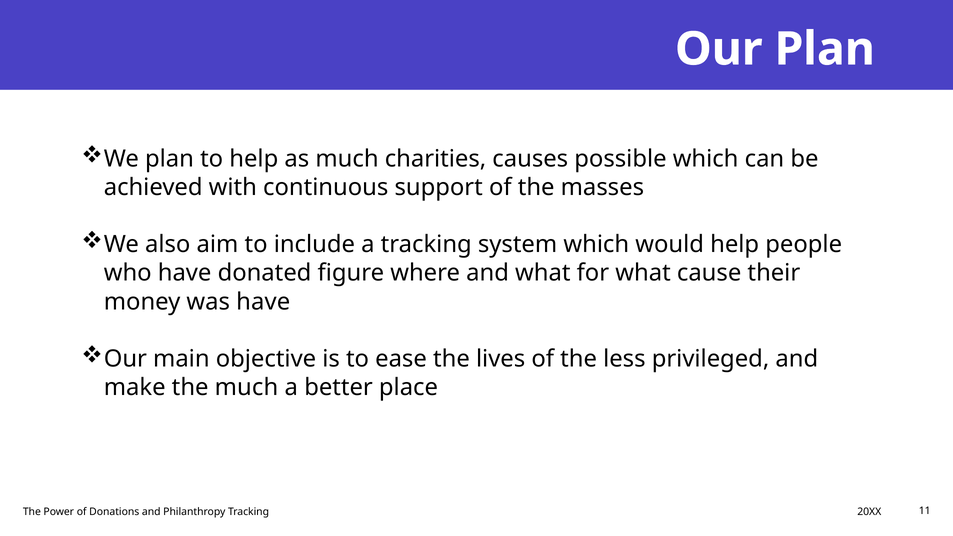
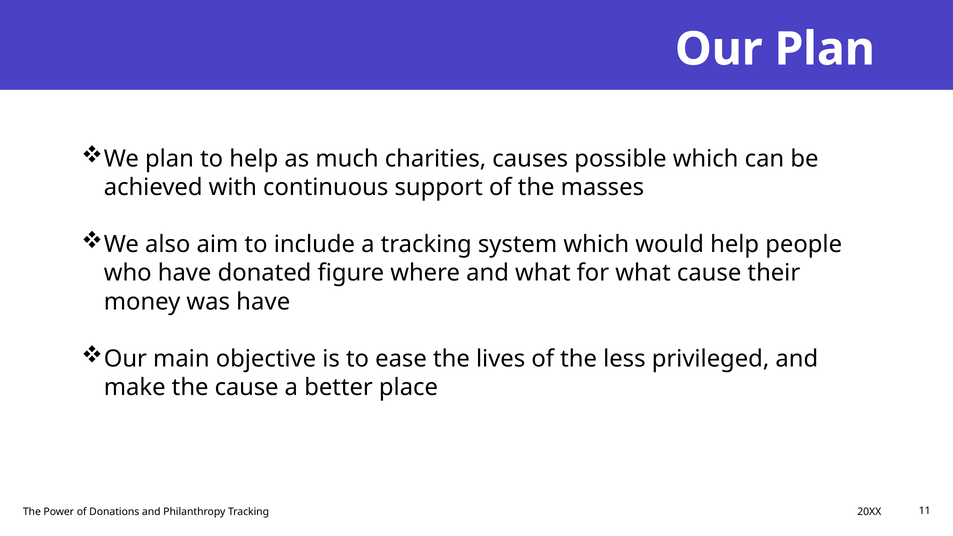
the much: much -> cause (247, 387)
